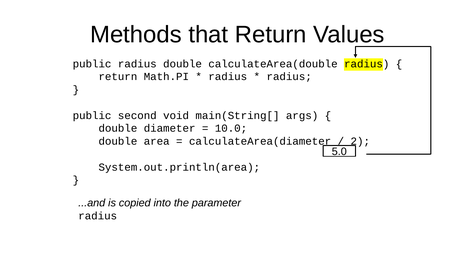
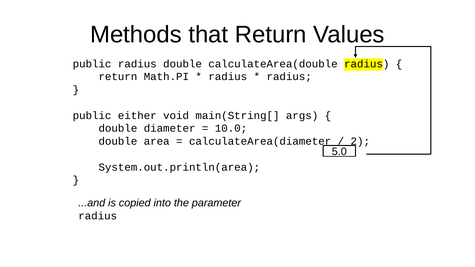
second: second -> either (137, 116)
